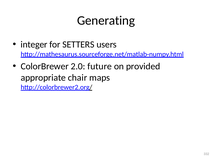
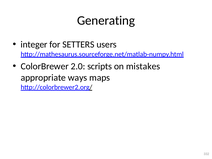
future: future -> scripts (100, 66)
provided: provided -> mistakes (143, 66)
chair: chair -> ways (78, 78)
